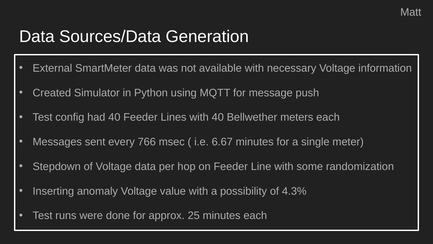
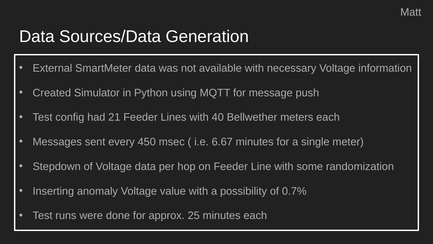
had 40: 40 -> 21 (114, 117)
766: 766 -> 450 (147, 142)
4.3%: 4.3% -> 0.7% (294, 191)
